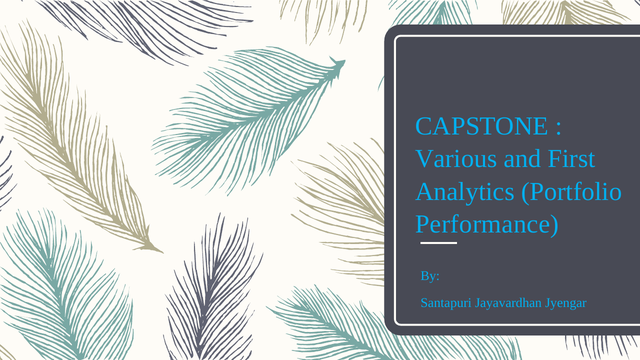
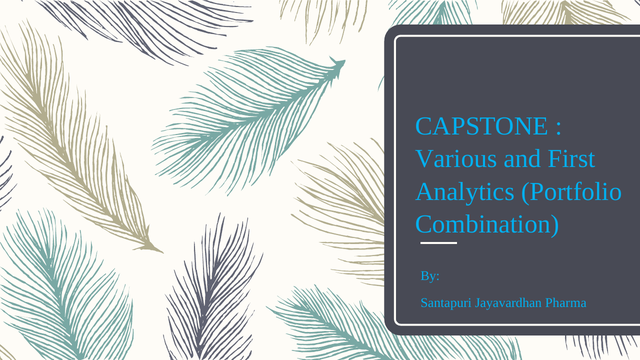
Performance: Performance -> Combination (487, 224)
Jyengar: Jyengar -> Pharma (566, 303)
